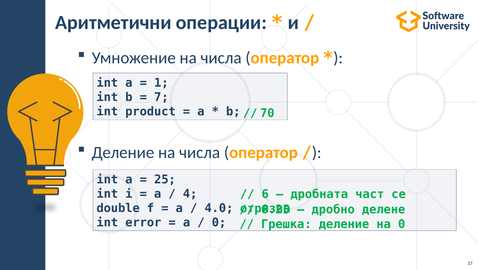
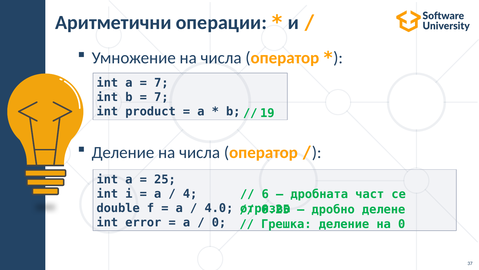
1: 1 -> 7 (161, 83)
70: 70 -> 19 (267, 113)
